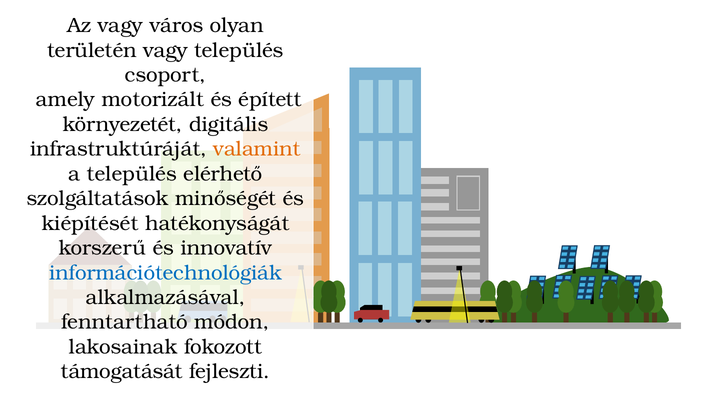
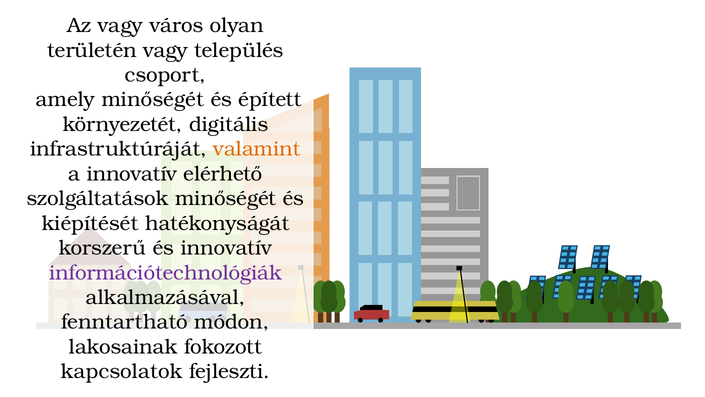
amely motorizált: motorizált -> minőségét (153, 100)
a település: település -> innovatív (132, 174)
információtechnológiák colour: blue -> purple (165, 272)
támogatását: támogatását -> kapcsolatok (122, 371)
